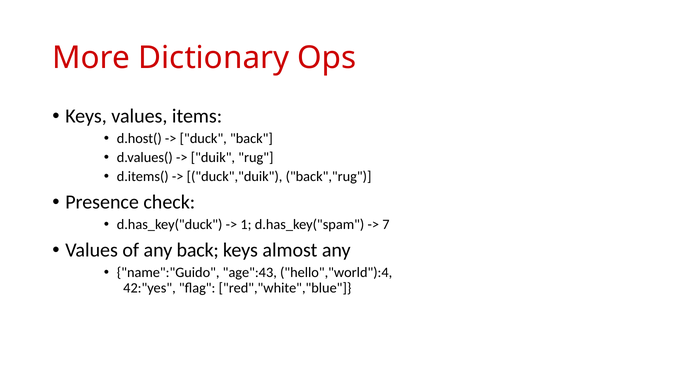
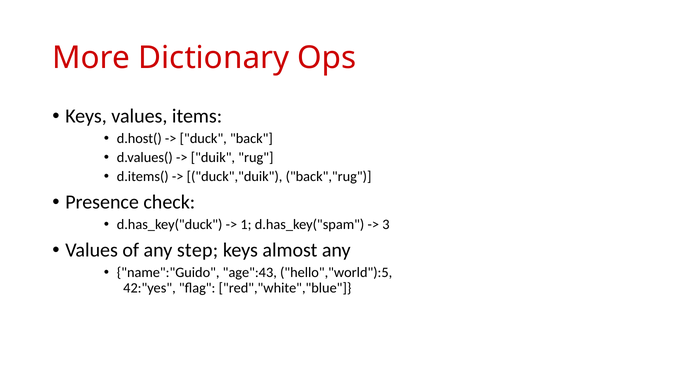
7: 7 -> 3 (386, 224)
any back: back -> step (198, 250)
hello","world"):4: hello","world"):4 -> hello","world"):5 (336, 272)
